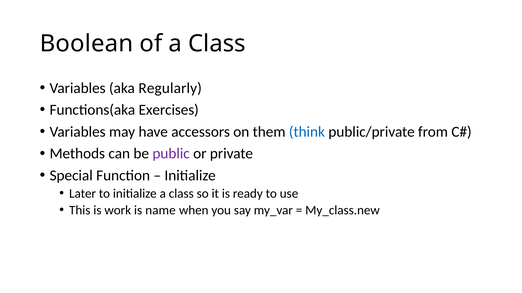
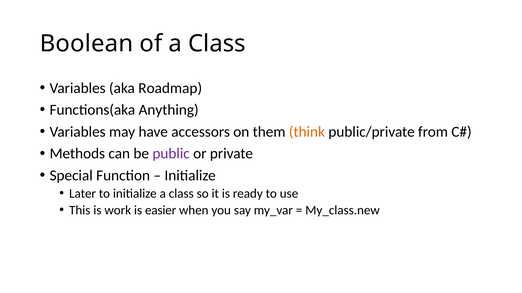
Regularly: Regularly -> Roadmap (170, 88)
Exercises: Exercises -> Anything (169, 110)
think colour: blue -> orange (307, 132)
name: name -> easier (161, 211)
